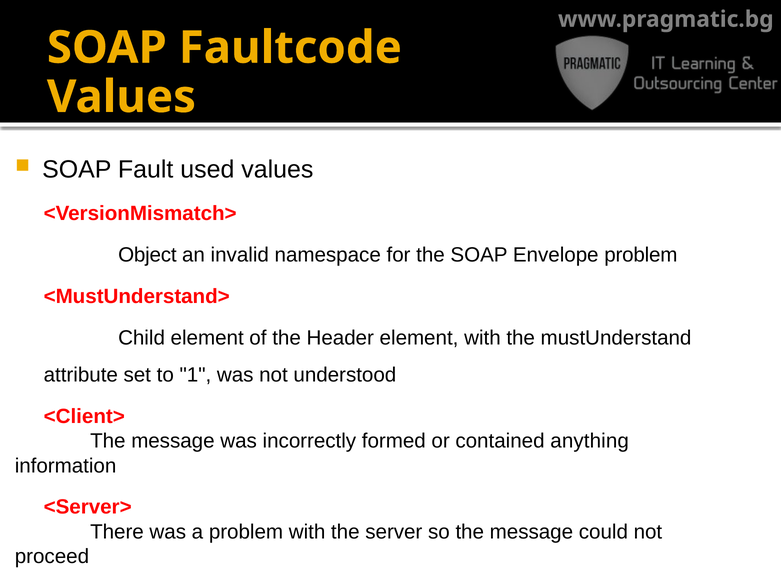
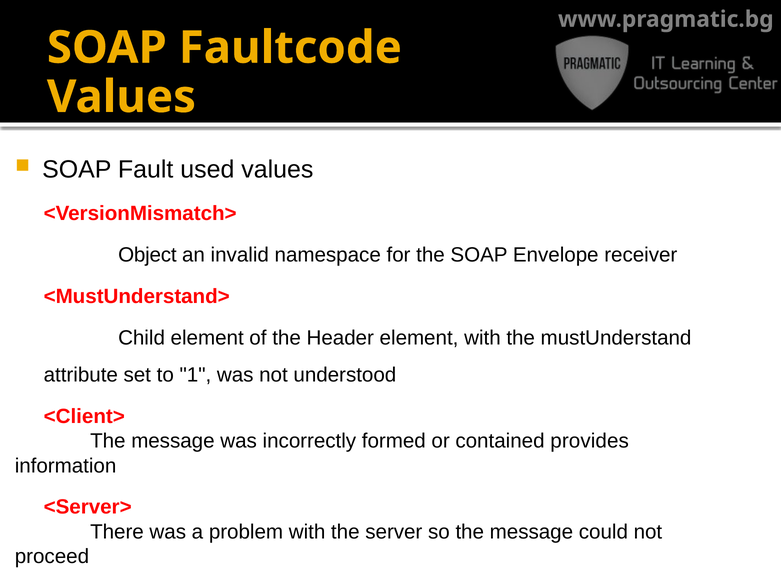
Envelope problem: problem -> receiver (641, 255)
anything: anything -> provides (590, 441)
